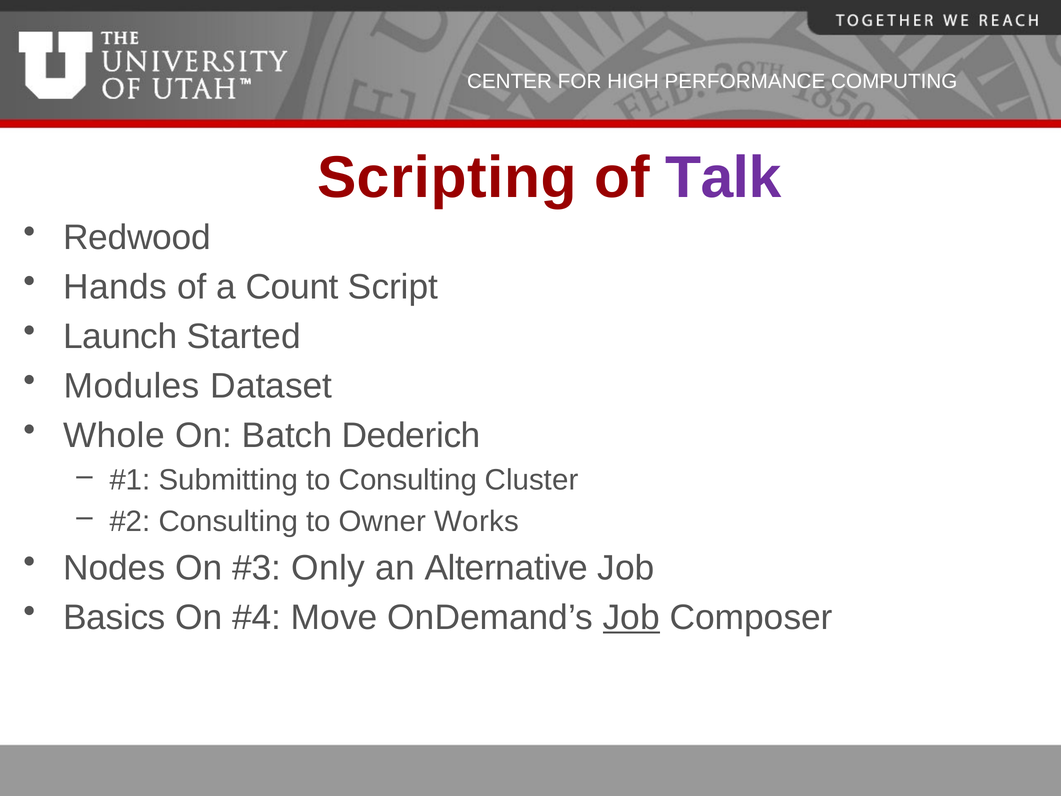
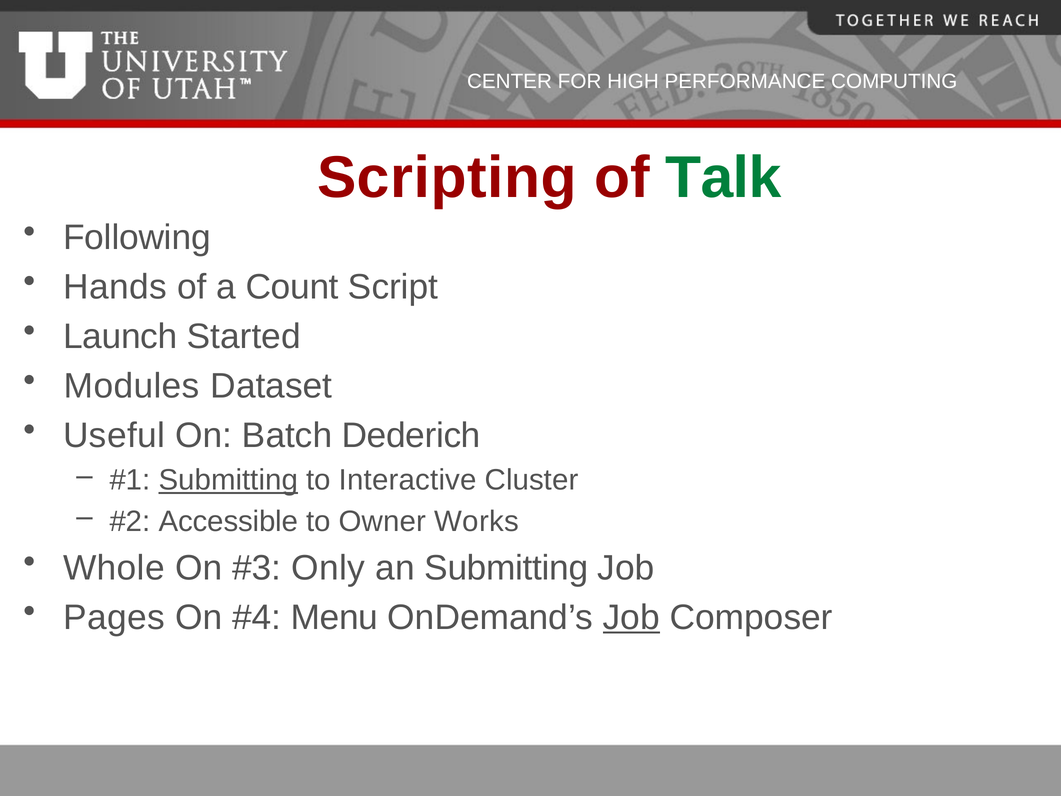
Talk colour: purple -> green (723, 178)
Redwood: Redwood -> Following (137, 238)
Whole: Whole -> Useful (114, 436)
Submitting underline: none -> present (228, 480)
to Consulting: Consulting -> Interactive (408, 480)
Consulting: Consulting -> Accessible (228, 521)
Nodes: Nodes -> Whole (114, 568)
an Alternative: Alternative -> Submitting (506, 568)
Basics: Basics -> Pages (114, 617)
Move: Move -> Menu (334, 617)
